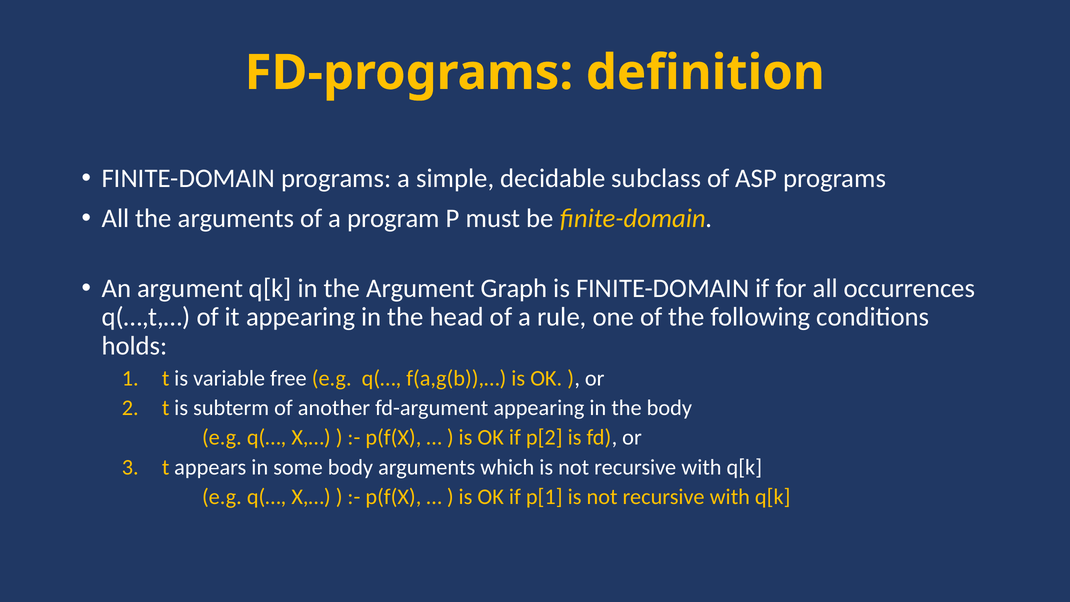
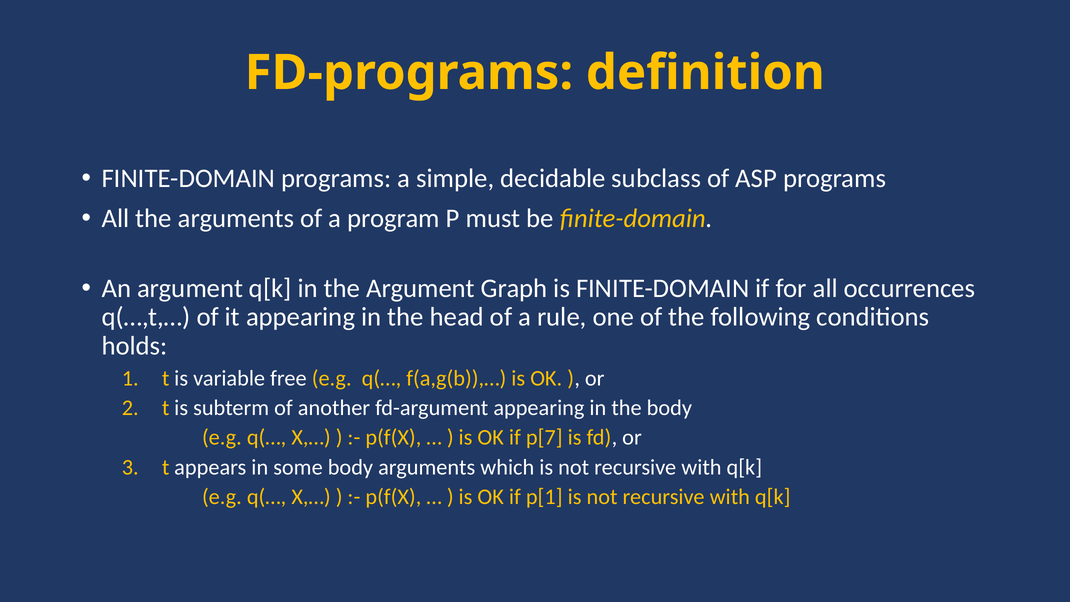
p[2: p[2 -> p[7 (544, 437)
